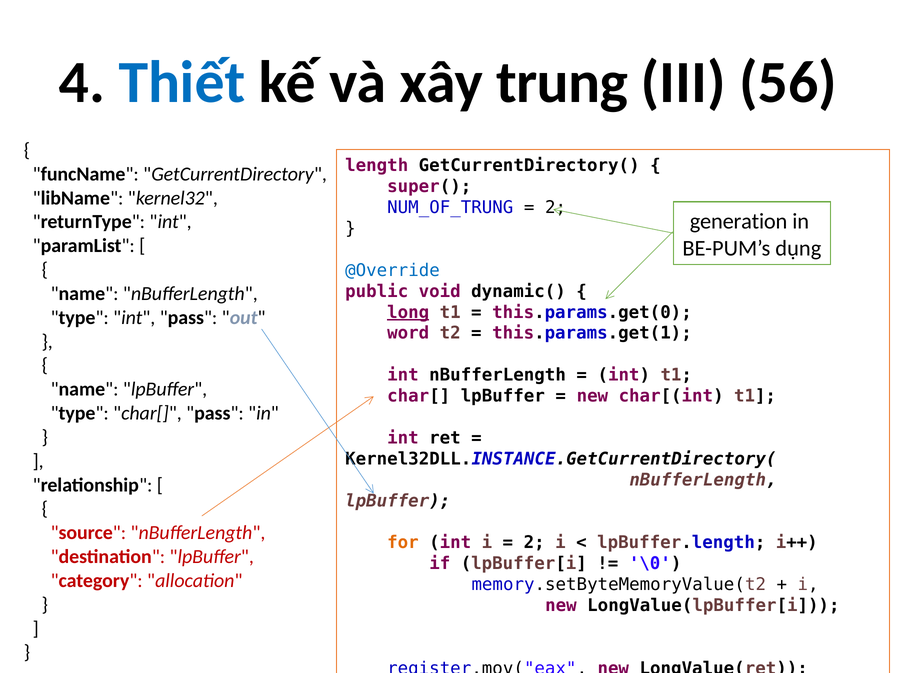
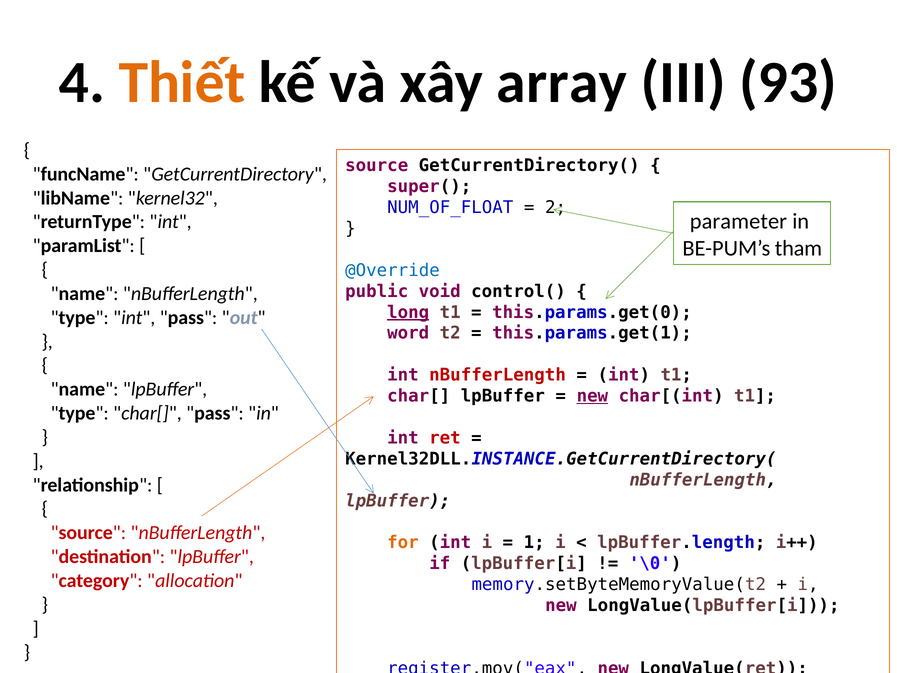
Thiết colour: blue -> orange (182, 83)
trung: trung -> array (562, 83)
56: 56 -> 93 (788, 83)
length: length -> source (377, 166)
NUM_OF_TRUNG: NUM_OF_TRUNG -> NUM_OF_FLOAT (450, 207)
generation: generation -> parameter (738, 221)
dụng: dụng -> tham (798, 248)
dynamic(: dynamic( -> control( (519, 291)
nBufferLength colour: black -> red (498, 375)
new underline: none -> present (592, 396)
ret colour: black -> red (445, 438)
2: 2 -> 1 (534, 543)
